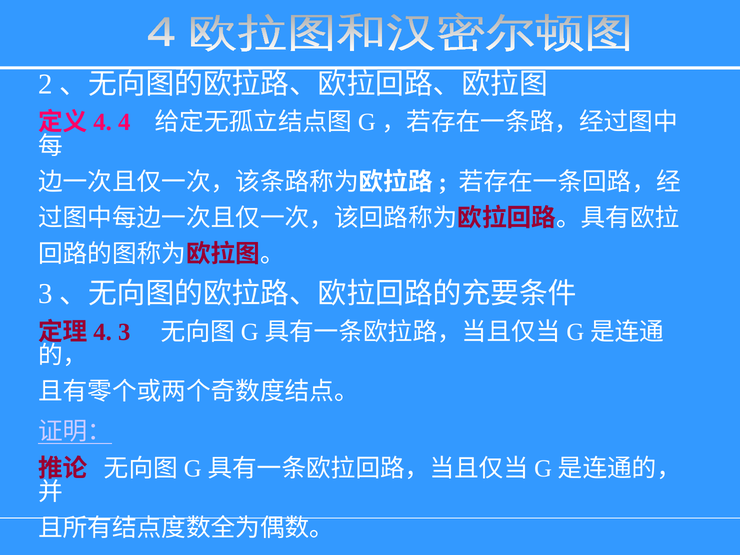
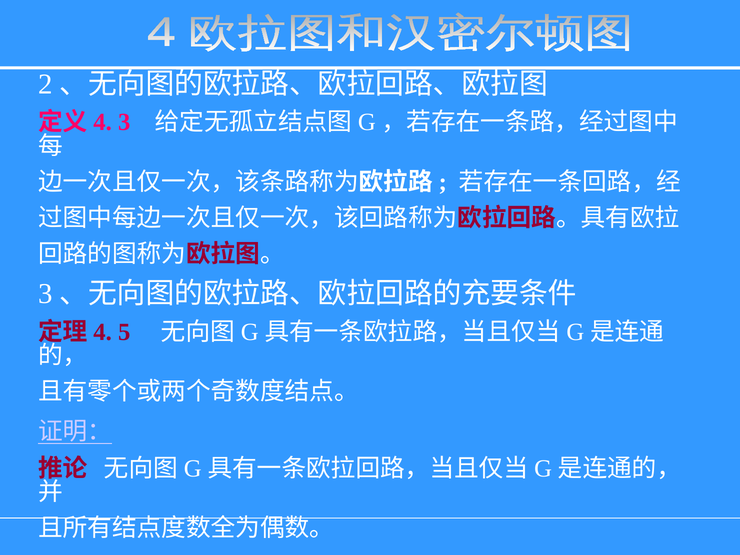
4: 4 -> 3 (124, 122)
3: 3 -> 5 (124, 332)
